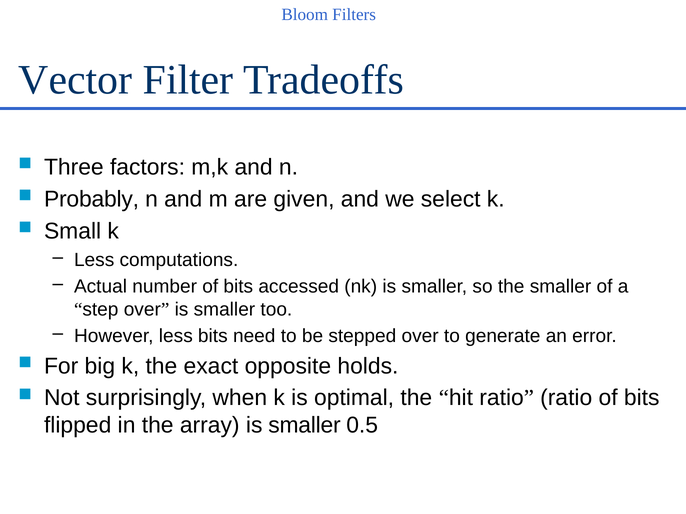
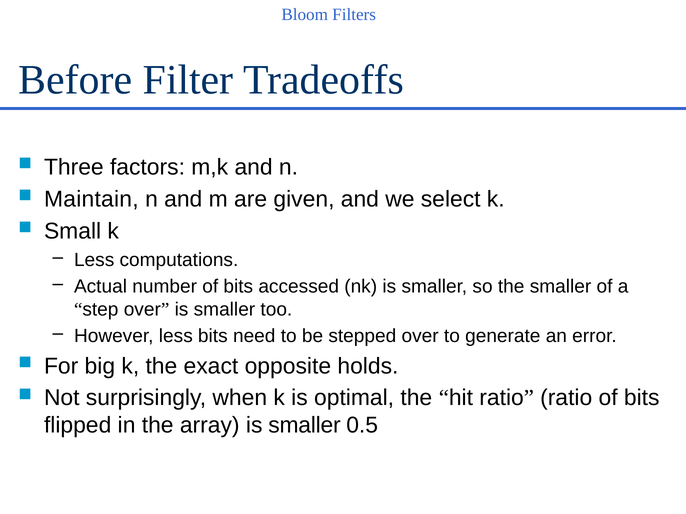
Vector: Vector -> Before (75, 80)
Probably: Probably -> Maintain (91, 199)
